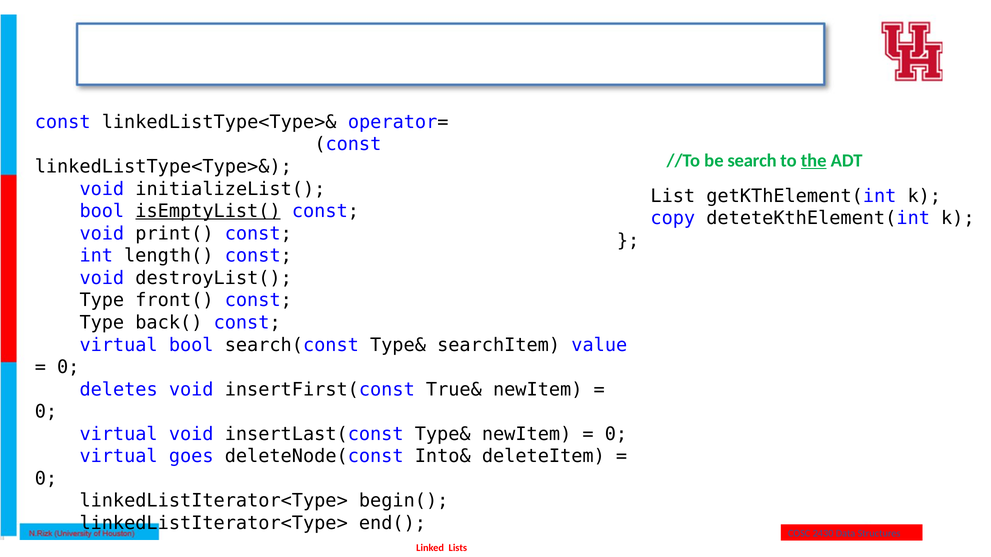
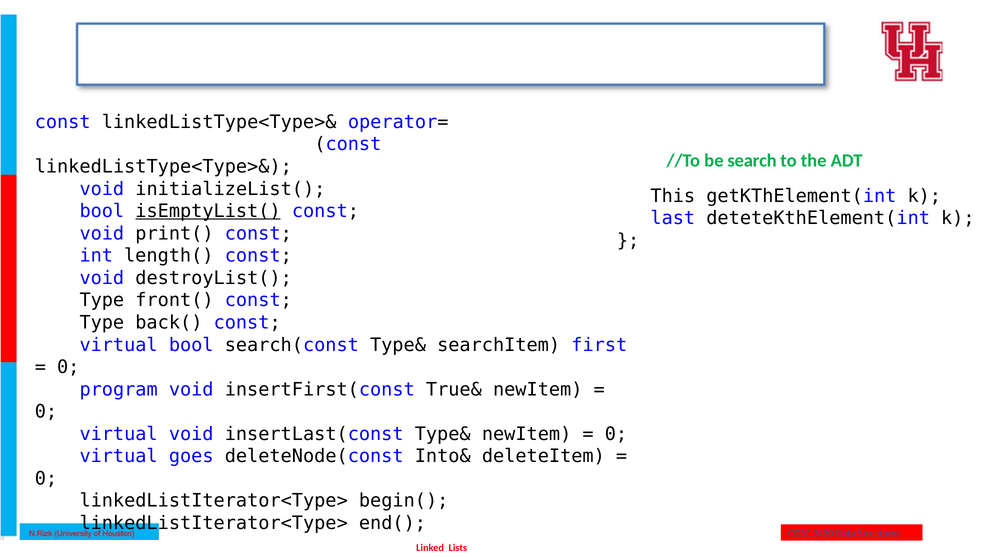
the underline: present -> none (814, 161)
List: List -> This (673, 196)
copy: copy -> last (673, 218)
value: value -> first (599, 345)
deletes: deletes -> program (119, 390)
